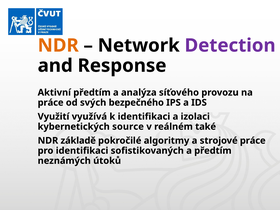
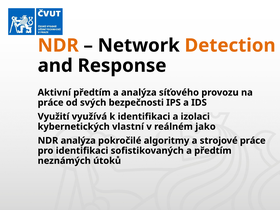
Detection colour: purple -> orange (230, 45)
bezpečného: bezpečného -> bezpečnosti (136, 103)
source: source -> vlastní (128, 127)
také: také -> jako (206, 127)
NDR základě: základě -> analýza (78, 141)
